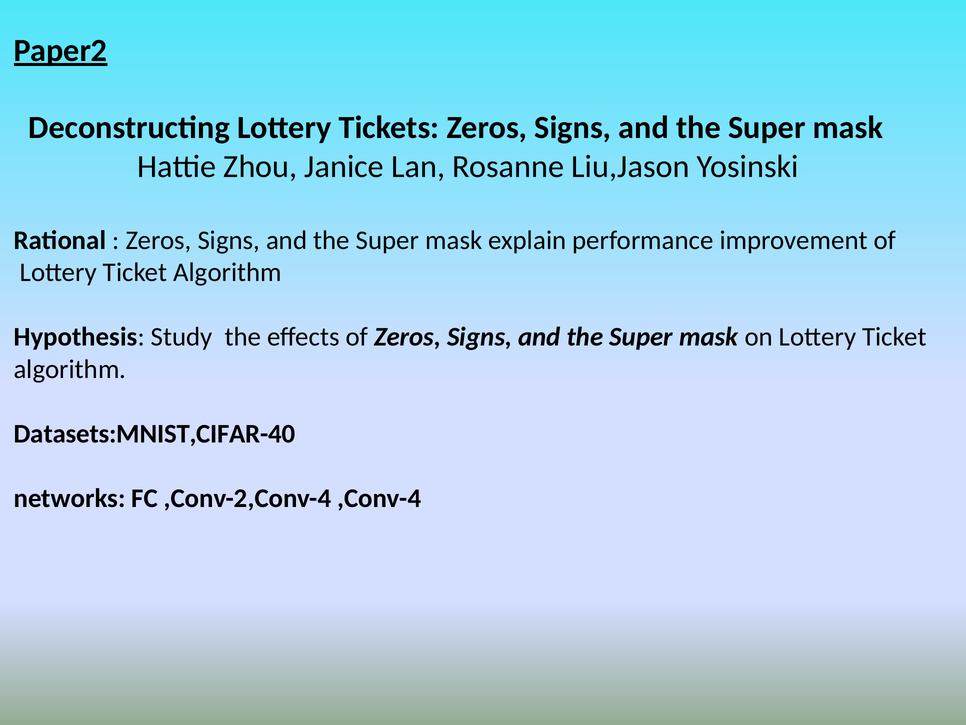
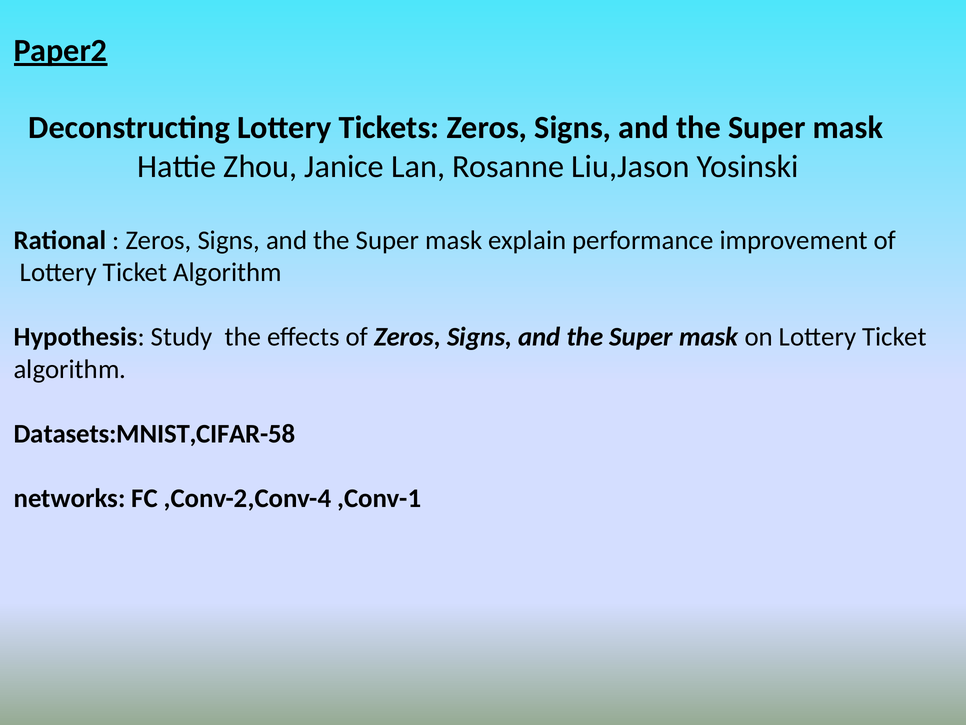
Datasets:MNIST,CIFAR-40: Datasets:MNIST,CIFAR-40 -> Datasets:MNIST,CIFAR-58 (155, 433)
,Conv-4: ,Conv-4 -> ,Conv-1 (379, 498)
